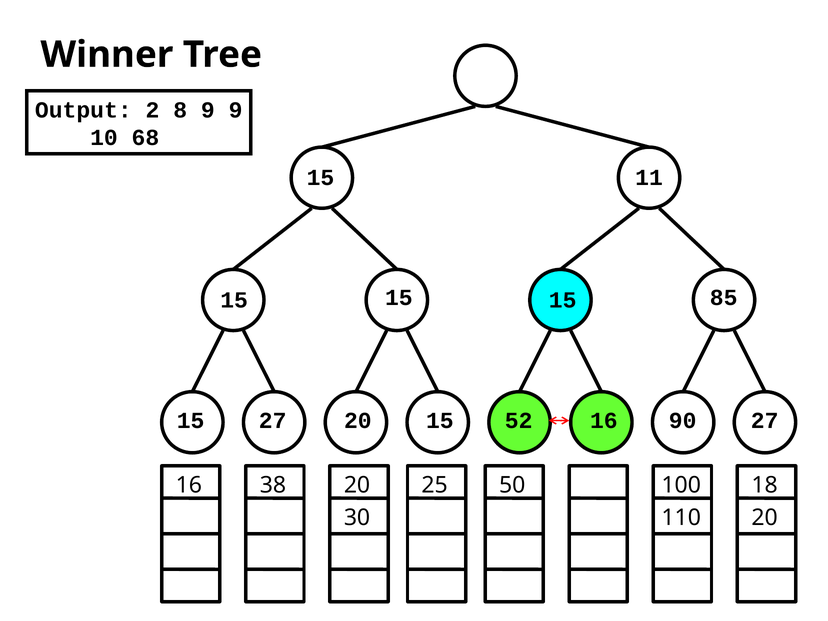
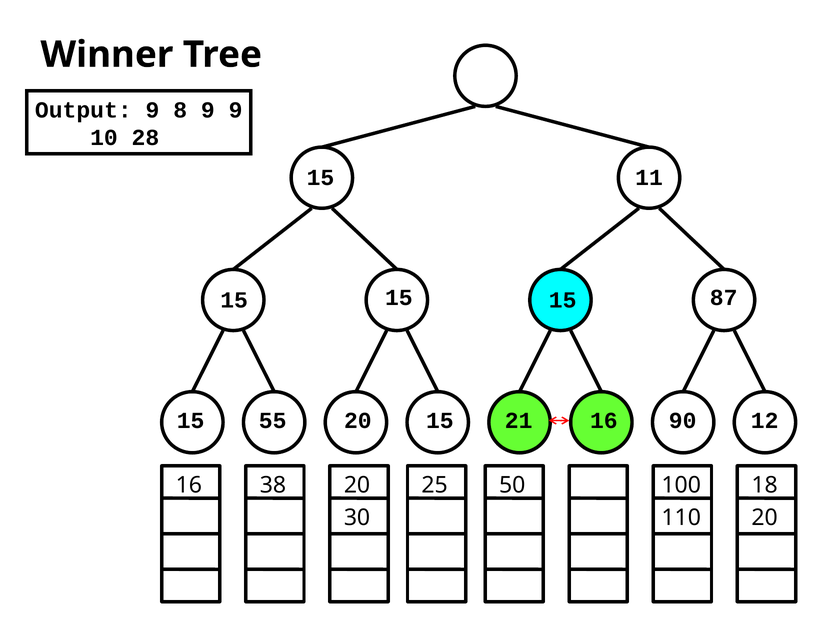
Output 2: 2 -> 9 (152, 110)
68: 68 -> 28 (145, 138)
85: 85 -> 87 (724, 298)
15 27: 27 -> 55 (273, 421)
52: 52 -> 21 (519, 421)
90 27: 27 -> 12 (765, 421)
